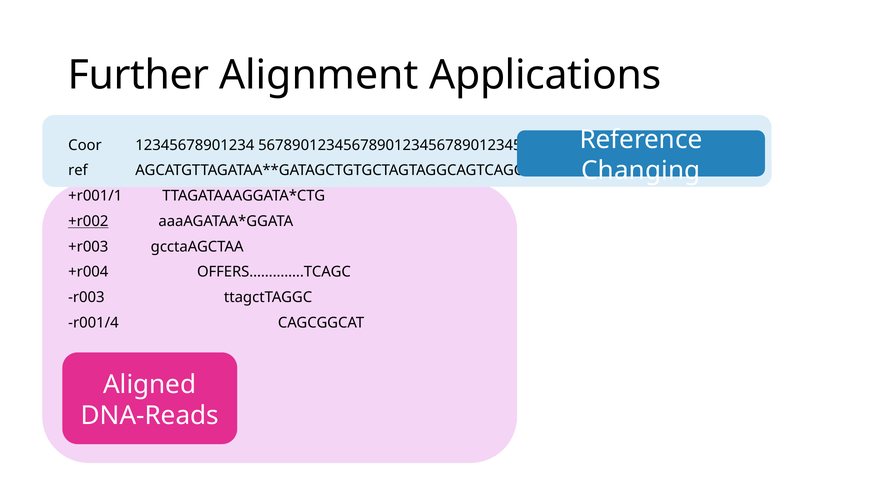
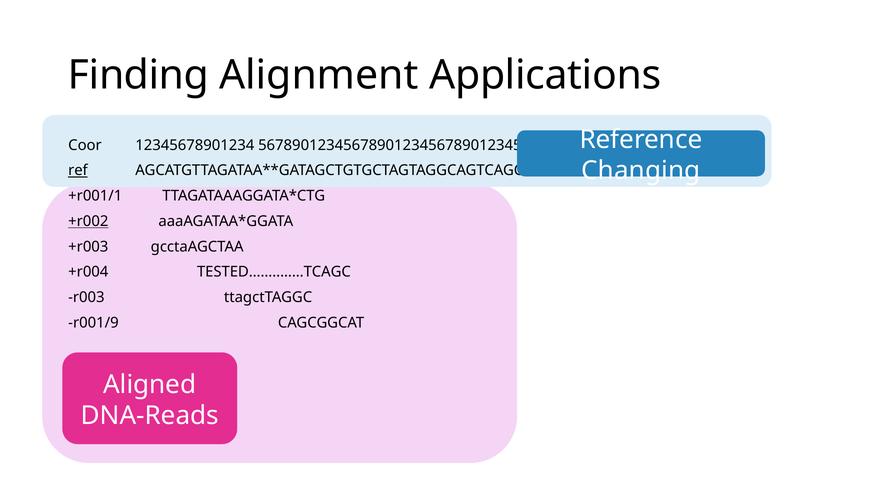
Further: Further -> Finding (139, 75)
ref underline: none -> present (78, 171)
OFFERS..............TCAGC: OFFERS..............TCAGC -> TESTED..............TCAGC (274, 272)
r001/4: r001/4 -> r001/9 (93, 323)
